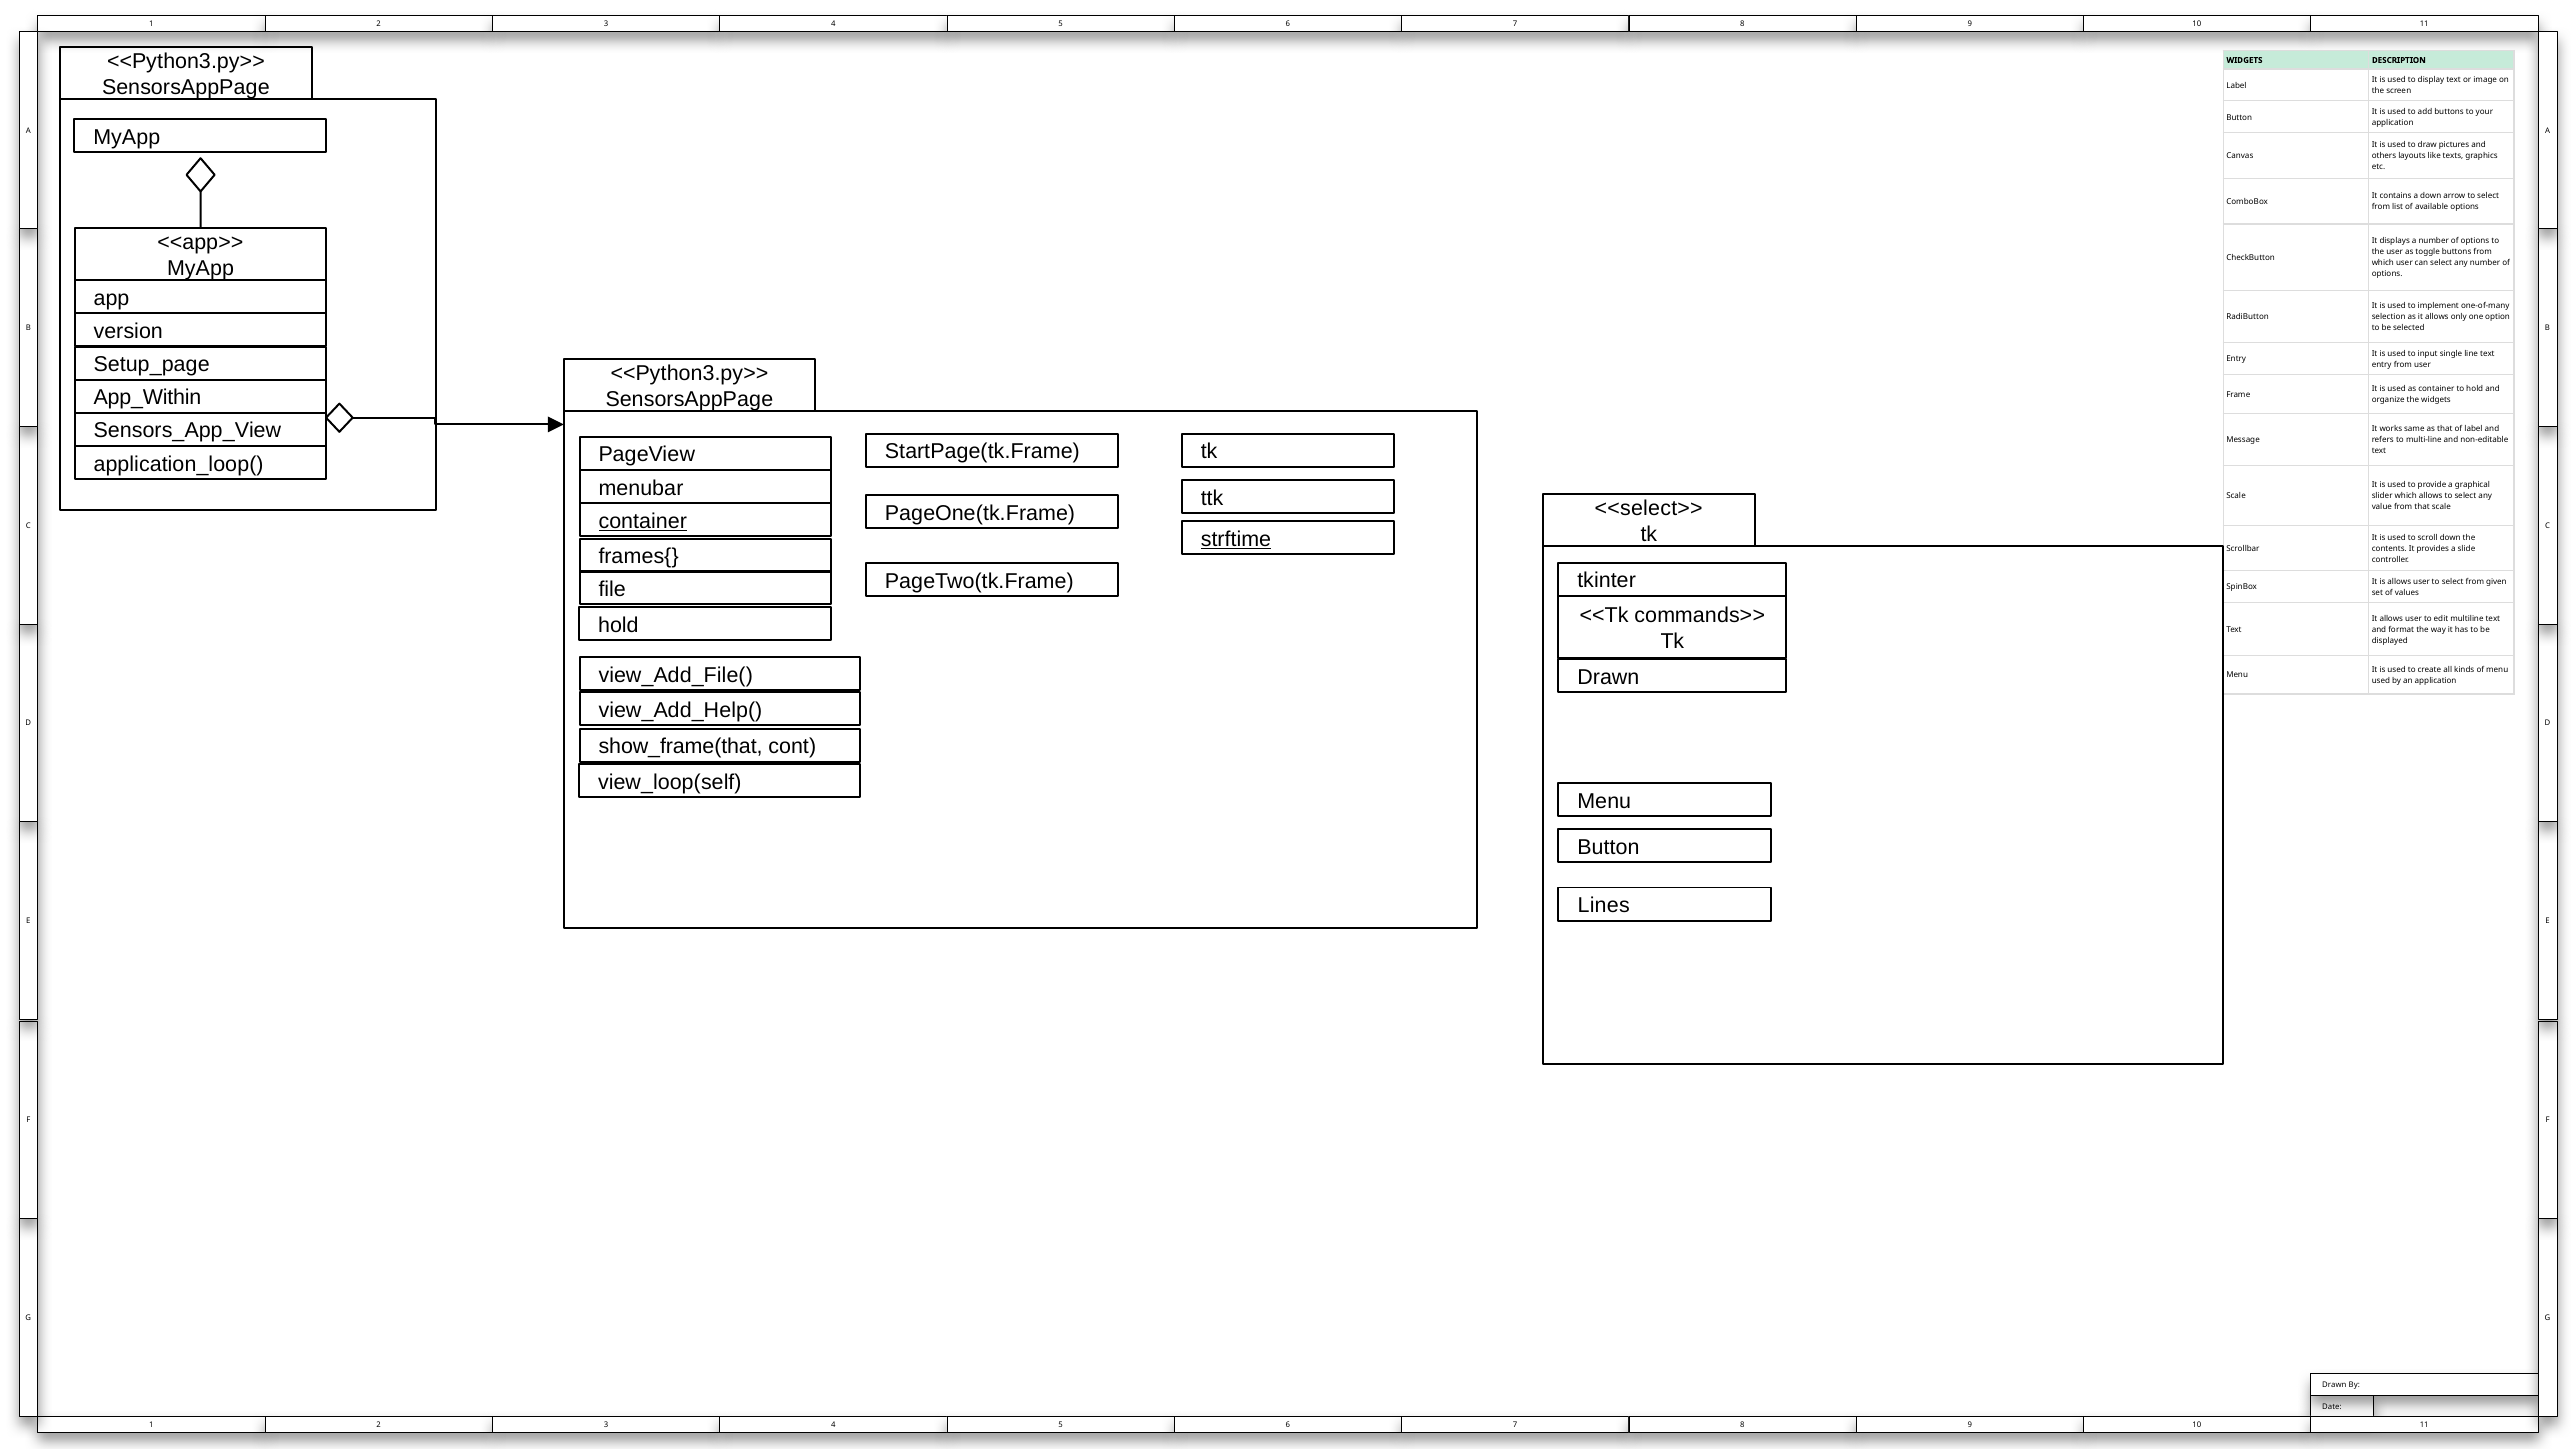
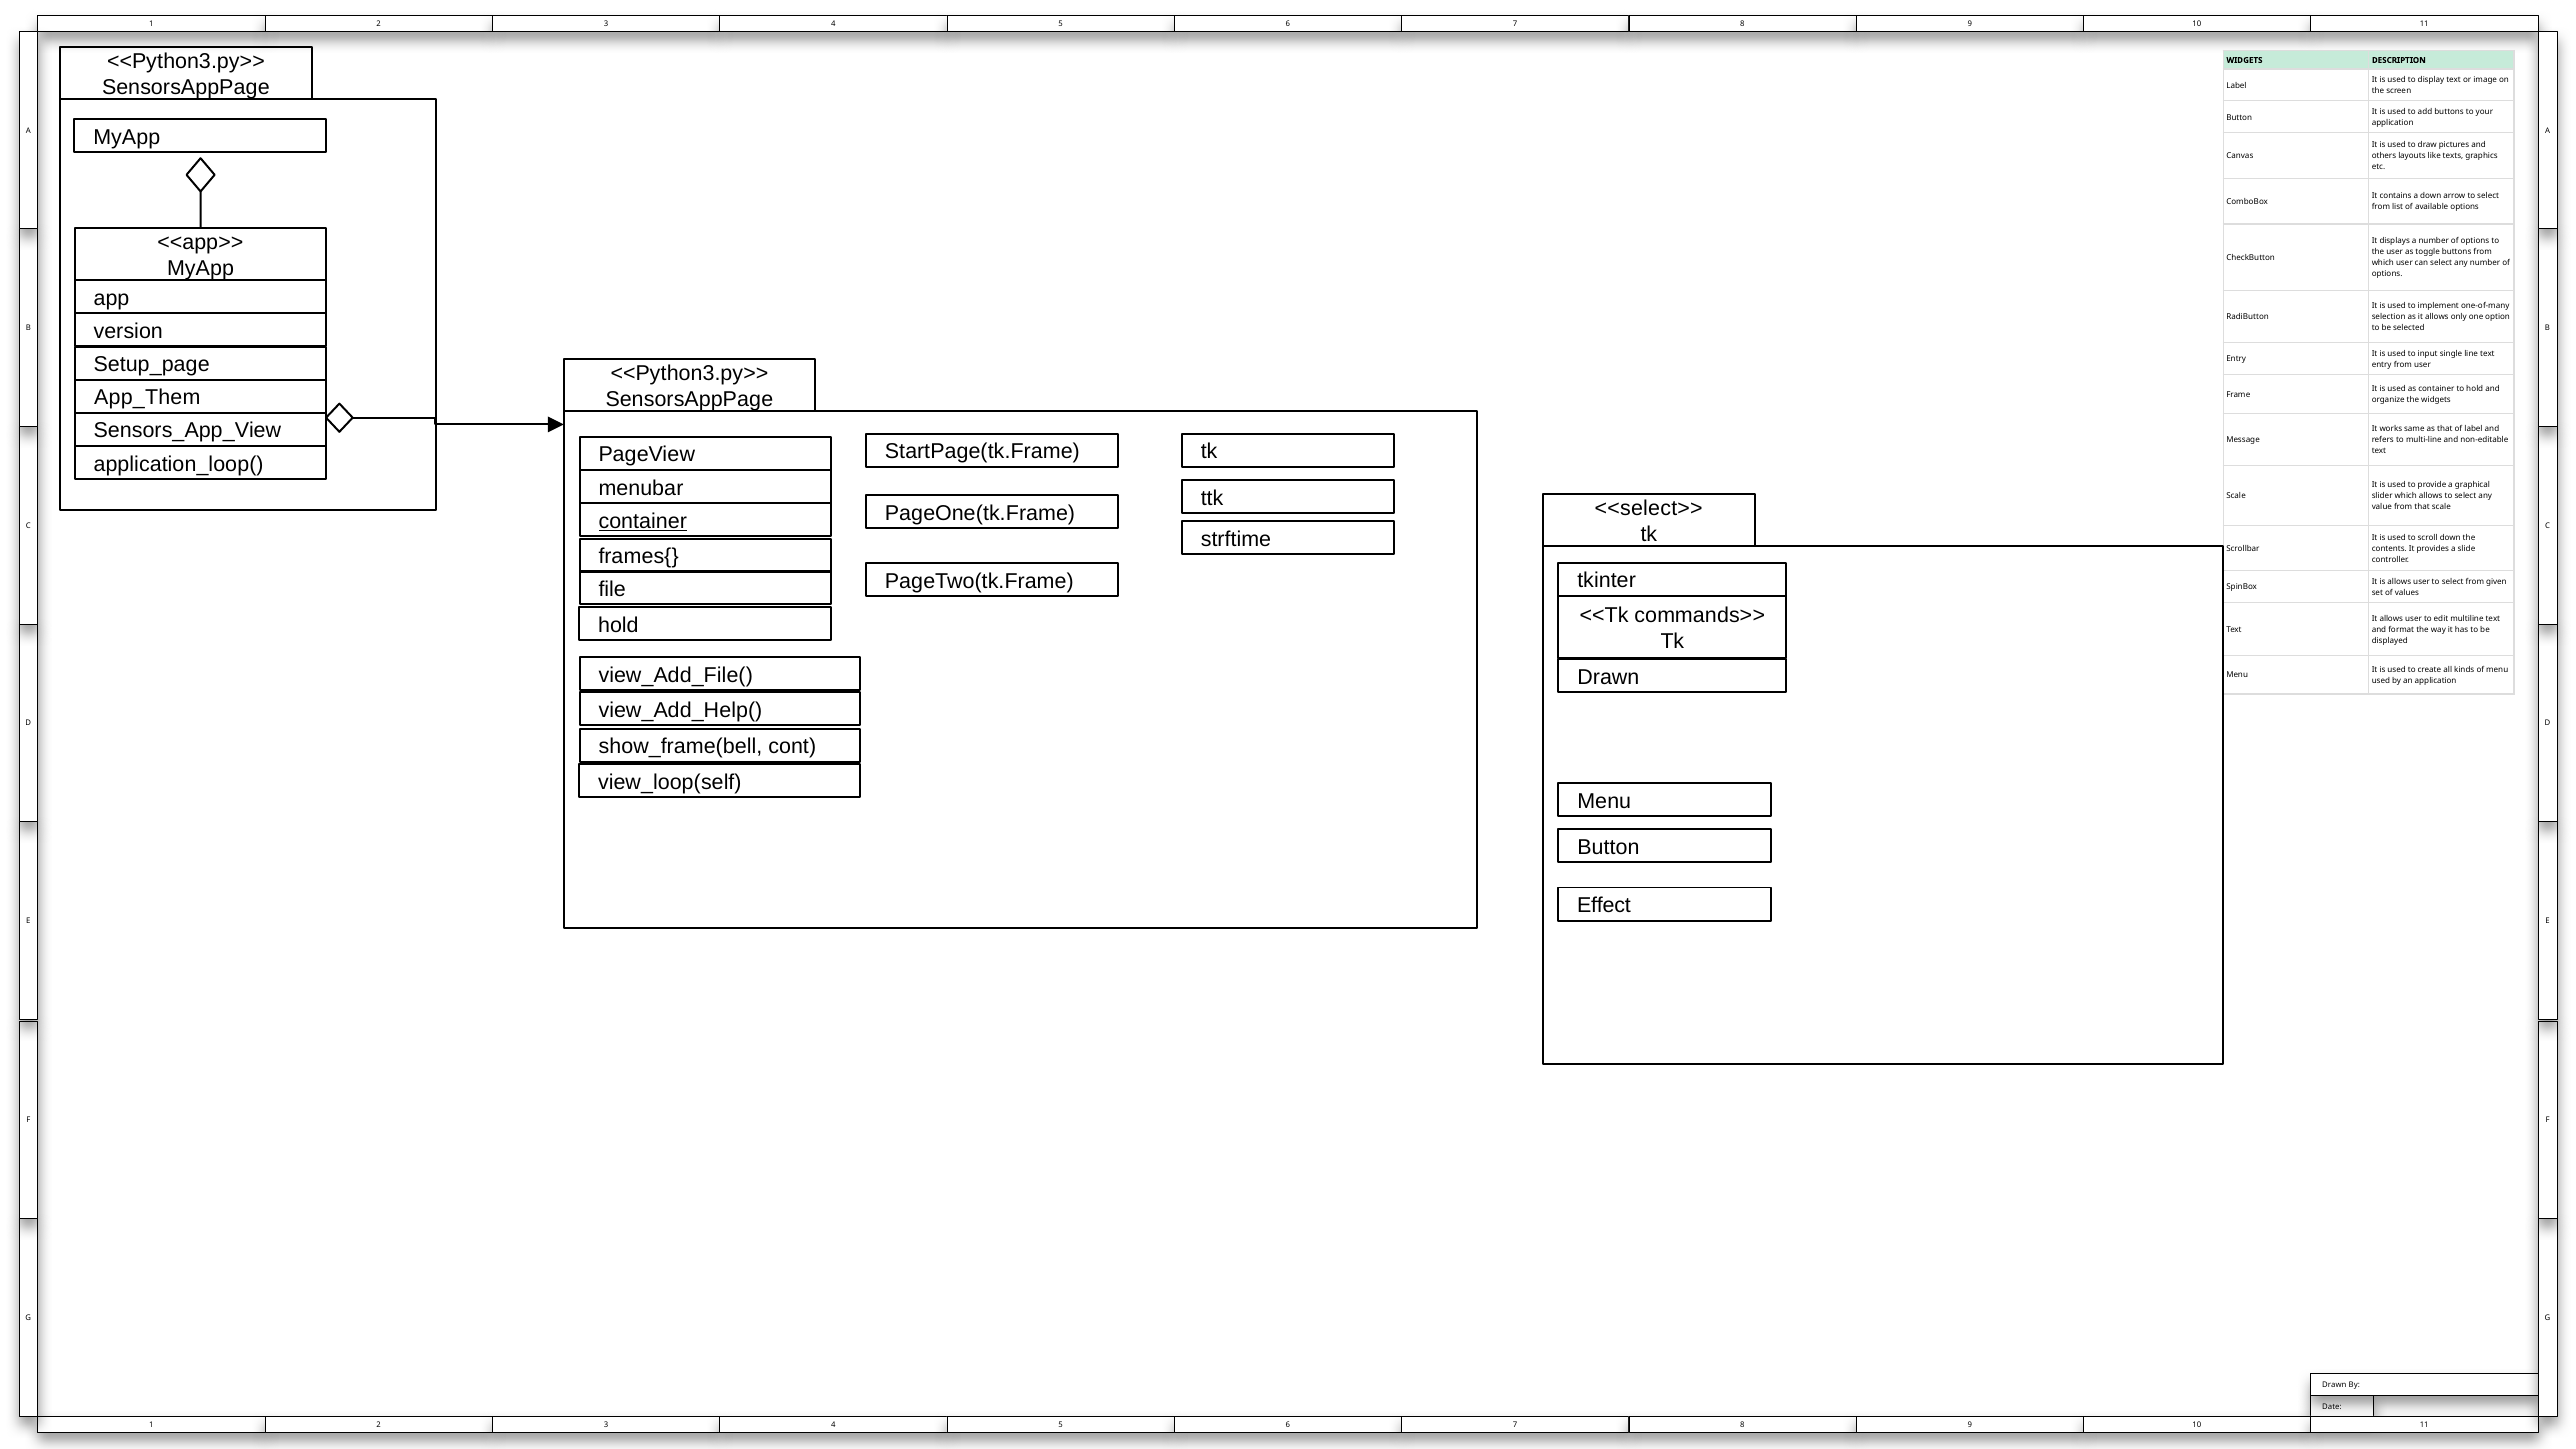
App_Within: App_Within -> App_Them (147, 398)
strftime underline: present -> none (1236, 539)
show_frame(that: show_frame(that -> show_frame(bell (680, 747)
Lines: Lines -> Effect (1604, 906)
